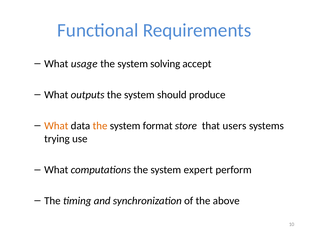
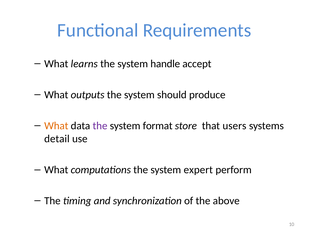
usage: usage -> learns (84, 64)
solving: solving -> handle (165, 64)
the colour: orange -> purple (100, 126)
trying: trying -> detail (57, 139)
